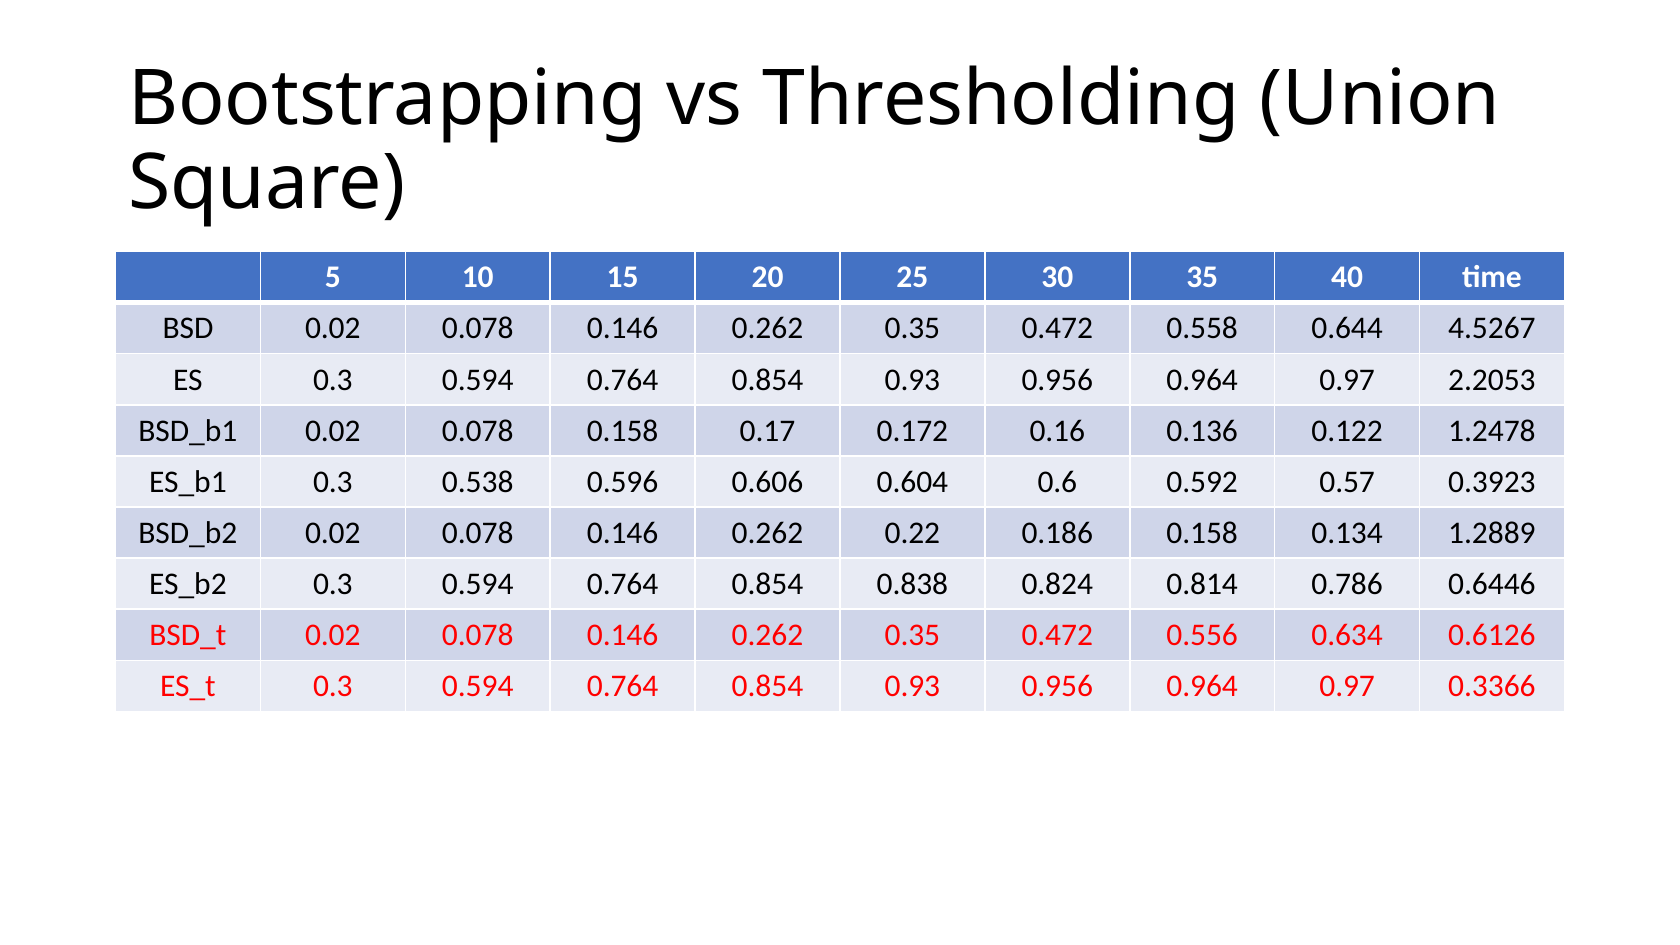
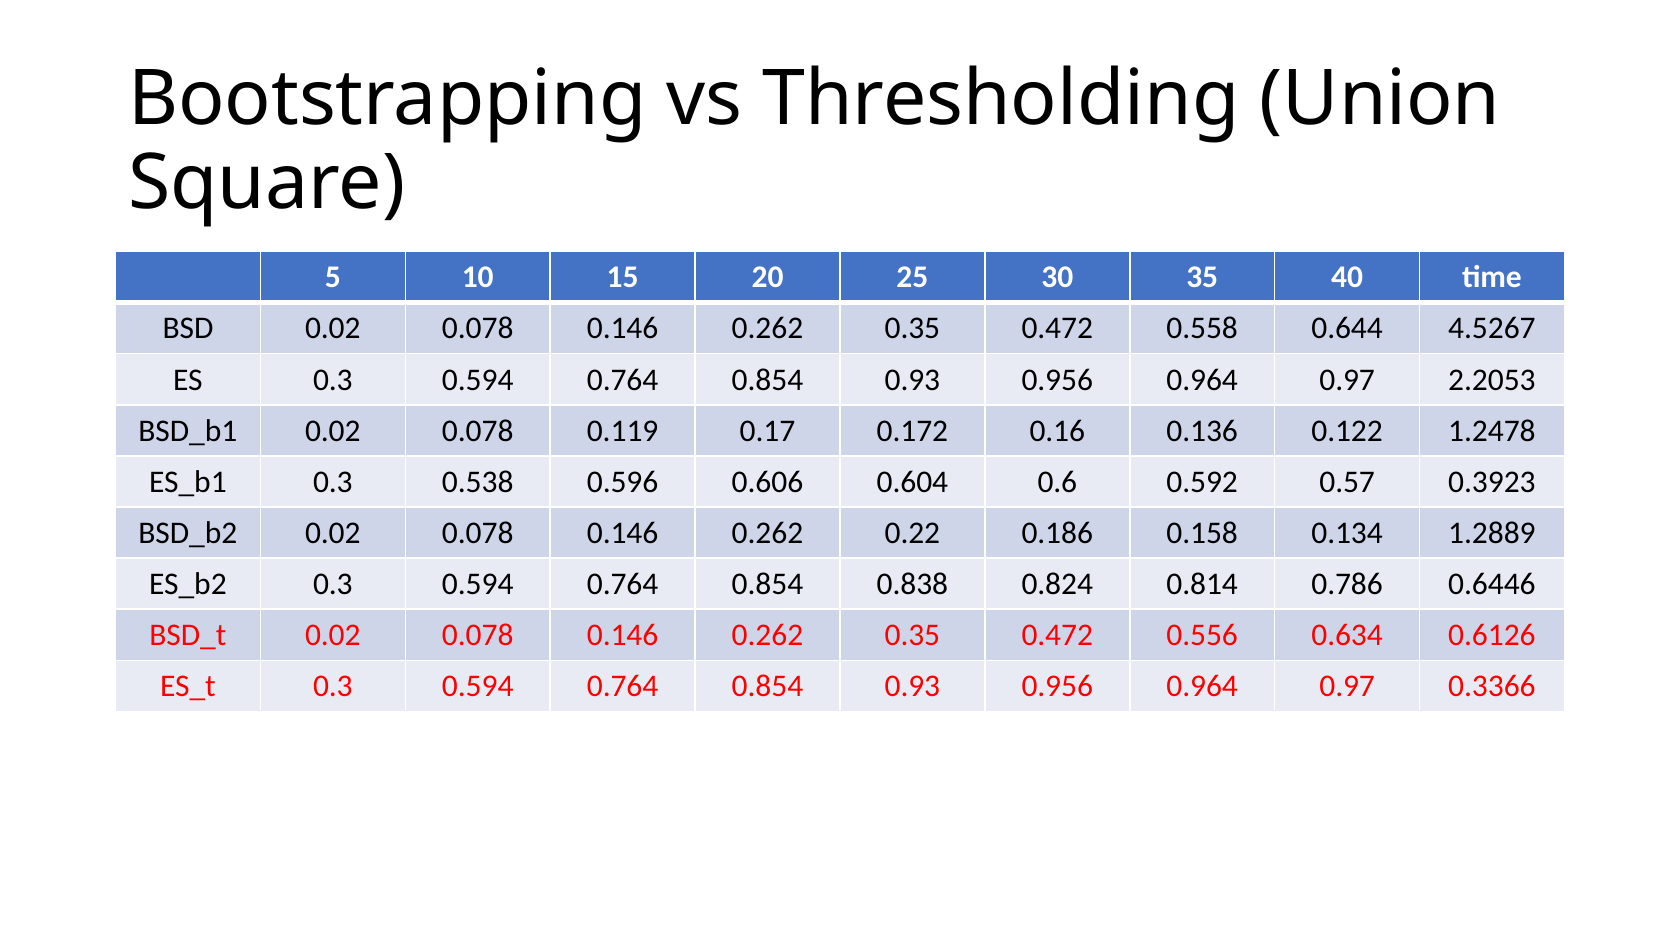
0.078 0.158: 0.158 -> 0.119 (623, 431)
